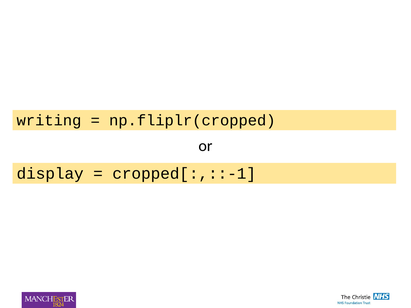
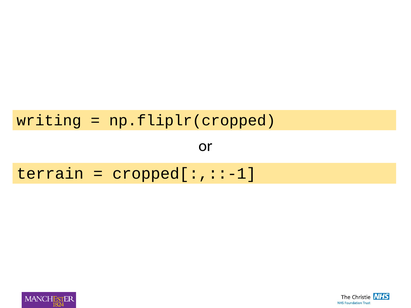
display: display -> terrain (50, 174)
